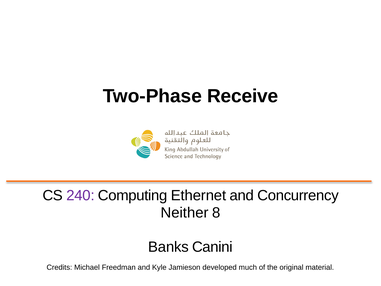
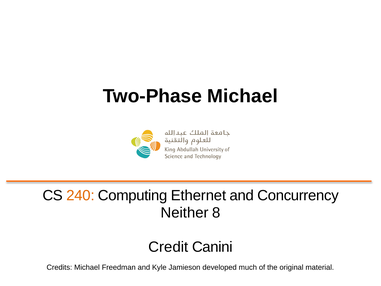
Two-Phase Receive: Receive -> Michael (242, 96)
240 colour: purple -> orange (80, 195)
Banks: Banks -> Credit (168, 247)
